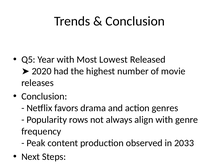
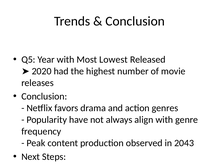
rows: rows -> have (79, 120)
2033: 2033 -> 2043 (184, 143)
